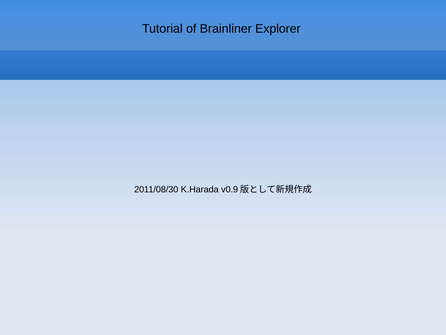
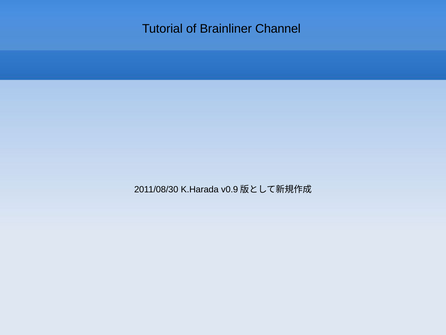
Explorer: Explorer -> Channel (278, 29)
